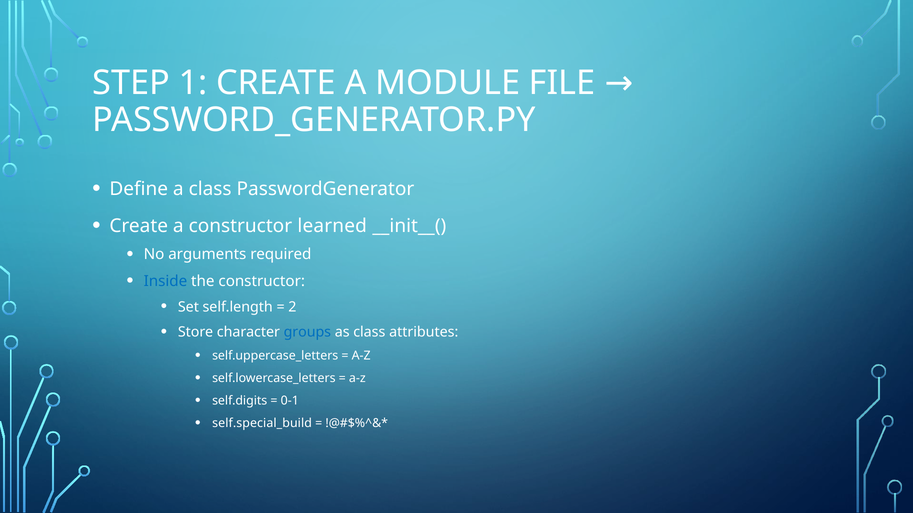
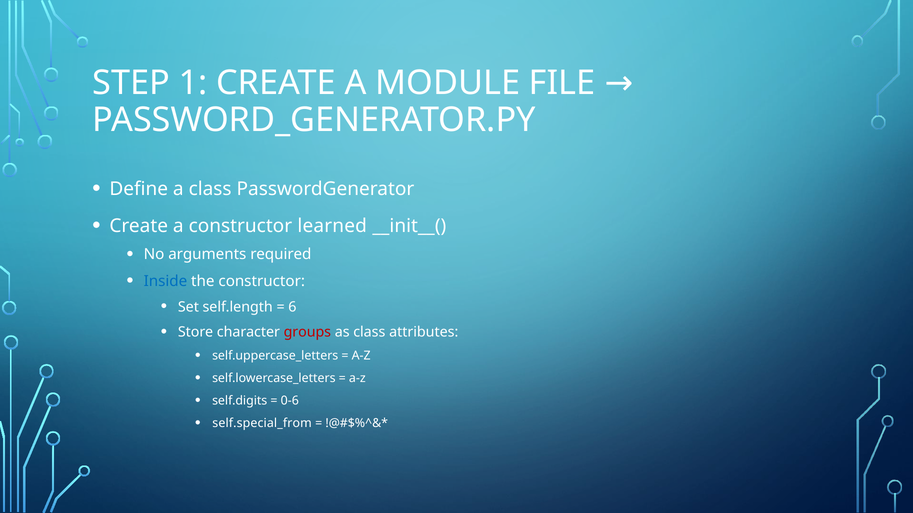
2: 2 -> 6 (292, 307)
groups colour: blue -> red (307, 332)
0-1: 0-1 -> 0-6 (290, 401)
self.special_build: self.special_build -> self.special_from (262, 424)
